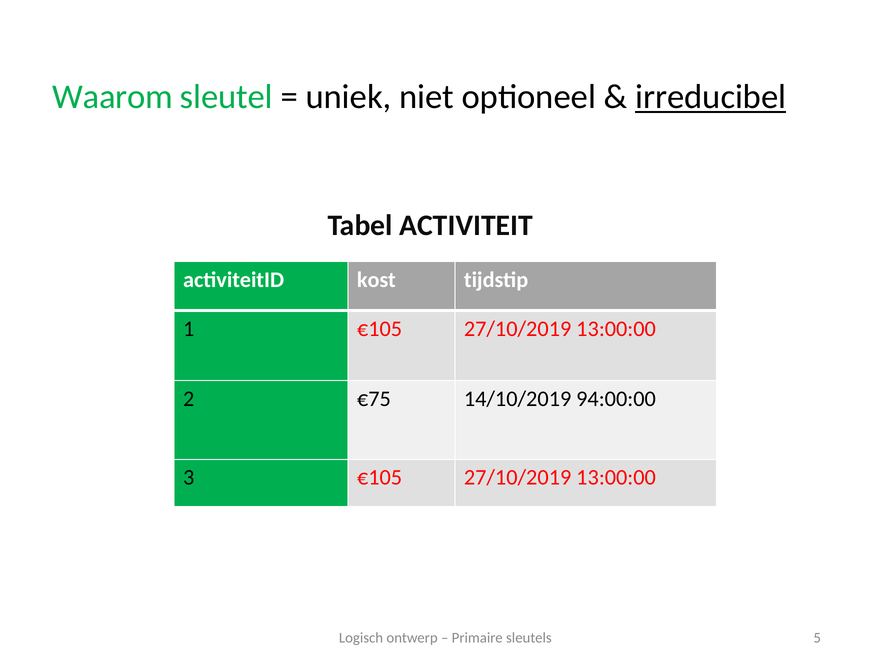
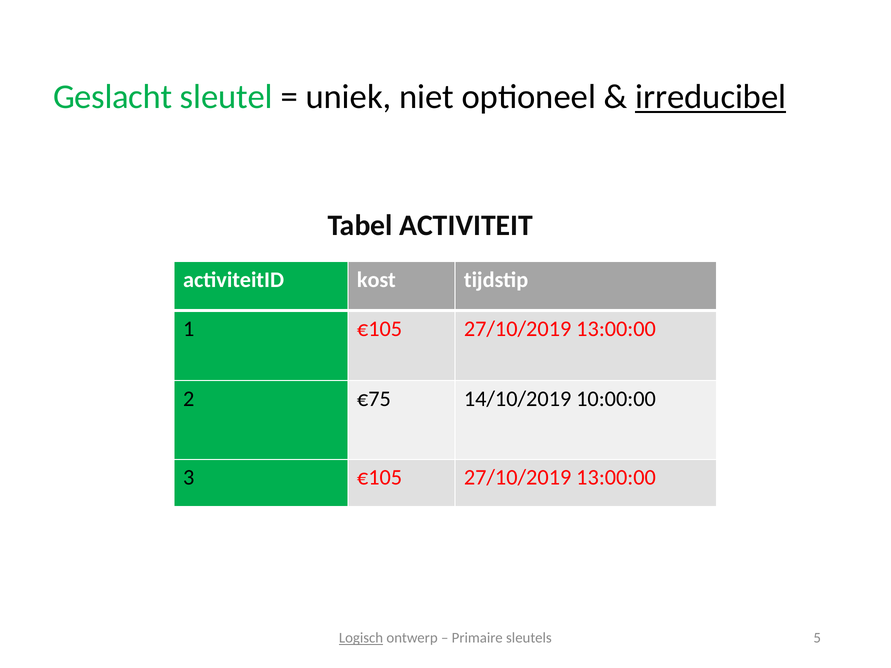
Waarom: Waarom -> Geslacht (113, 97)
94:00:00: 94:00:00 -> 10:00:00 (616, 399)
Logisch underline: none -> present (361, 638)
